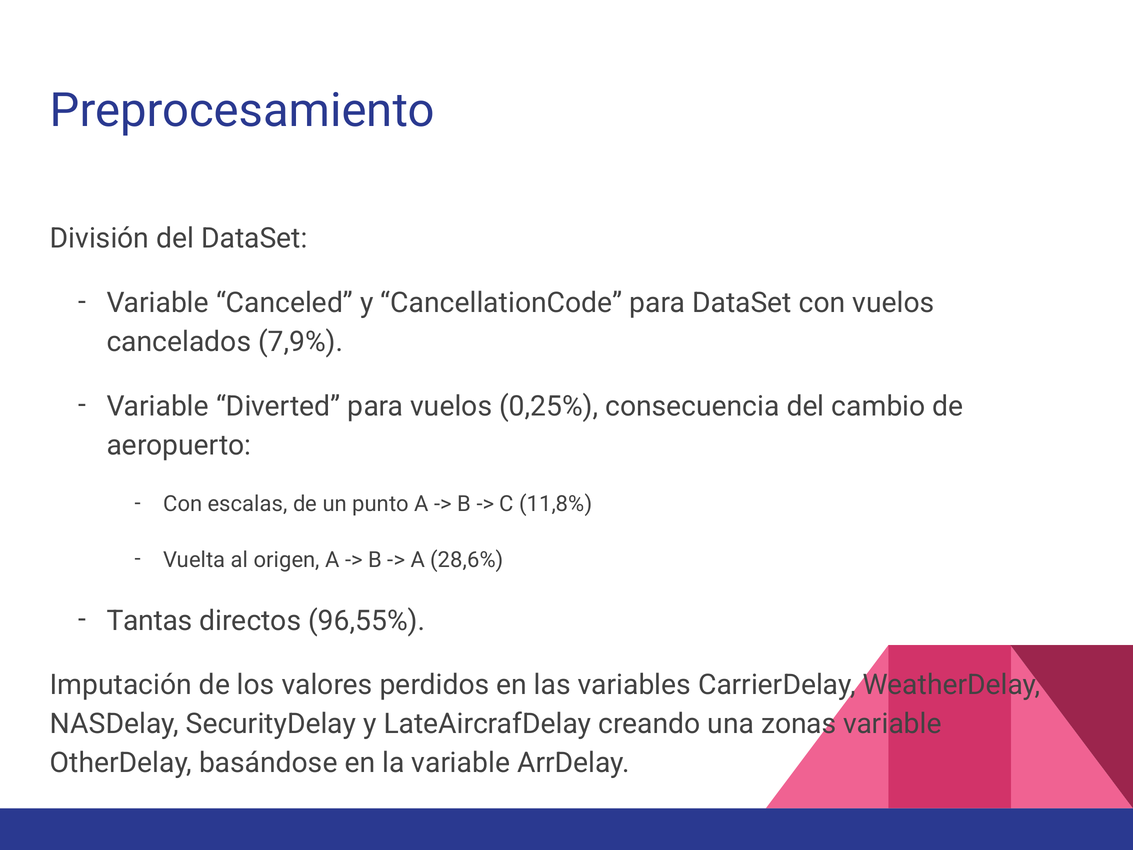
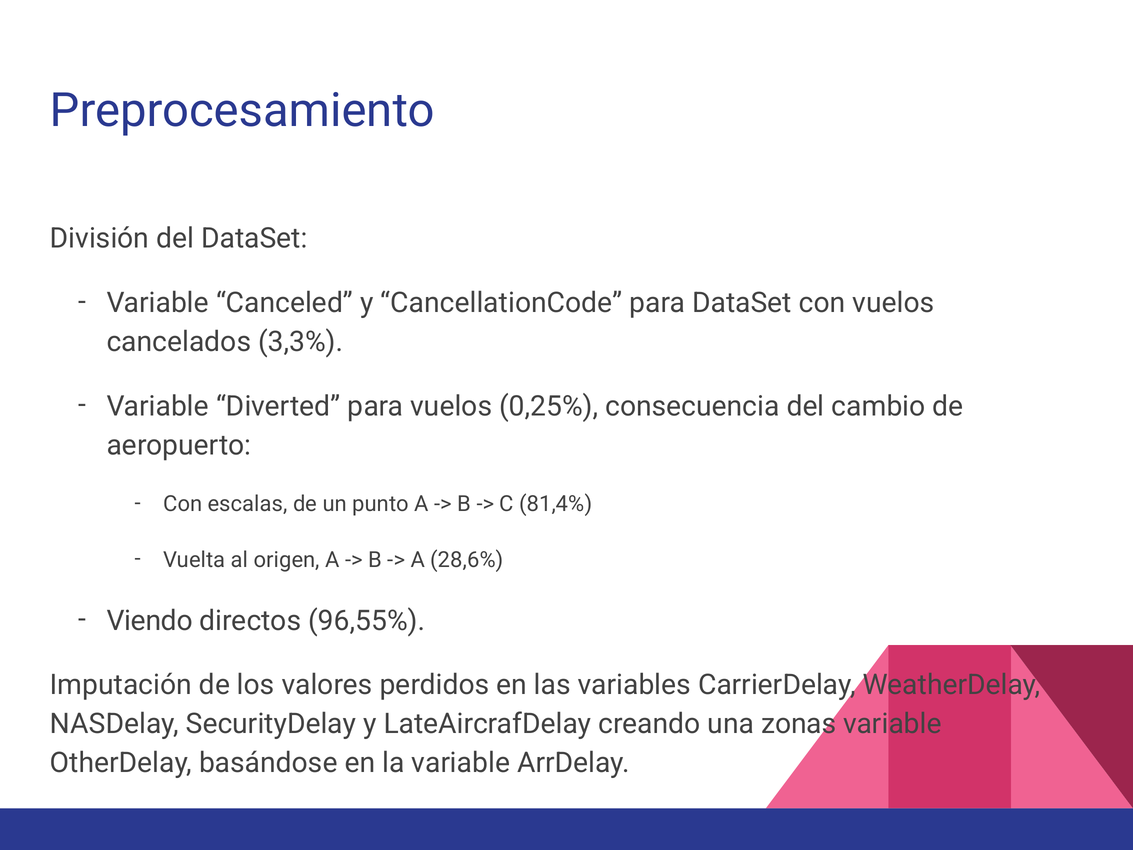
7,9%: 7,9% -> 3,3% (301, 342)
11,8%: 11,8% -> 81,4% (556, 504)
Tantas: Tantas -> Viendo (150, 620)
